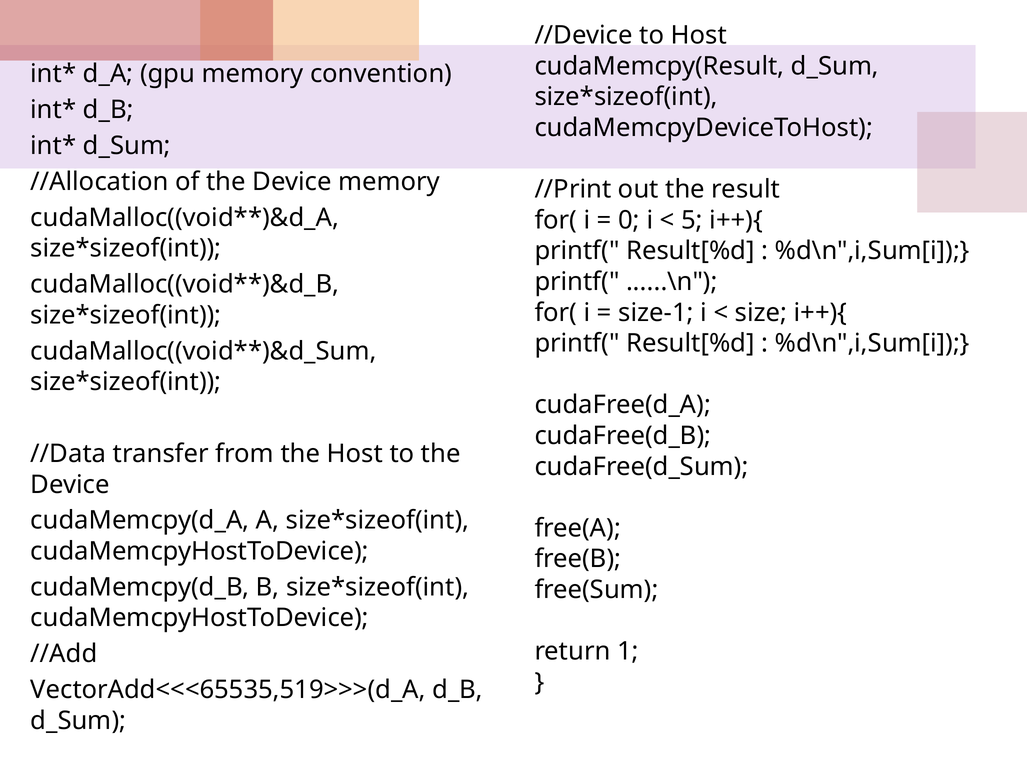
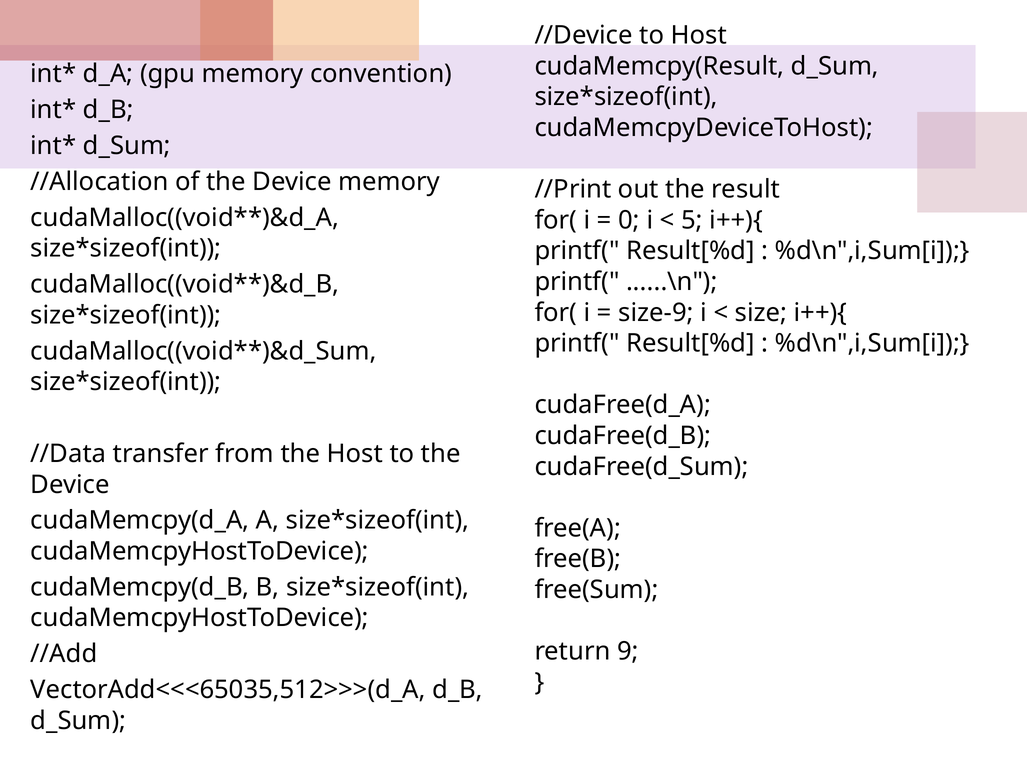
size-1: size-1 -> size-9 (656, 313)
1: 1 -> 9 (628, 652)
VectorAdd<<<65535,519>>>(d_A: VectorAdd<<<65535,519>>>(d_A -> VectorAdd<<<65035,512>>>(d_A (228, 690)
